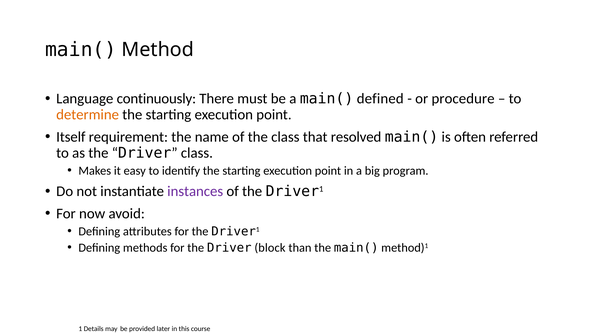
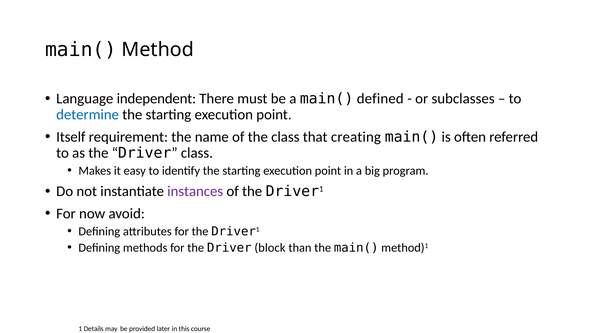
continuously: continuously -> independent (156, 99)
procedure: procedure -> subclasses (463, 99)
determine colour: orange -> blue (88, 115)
resolved: resolved -> creating (356, 137)
